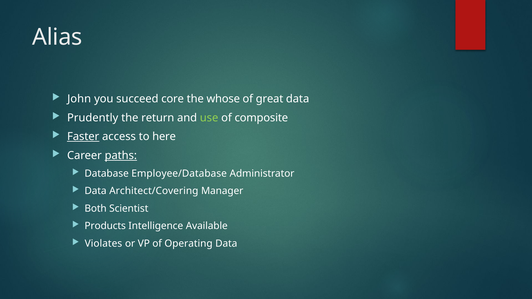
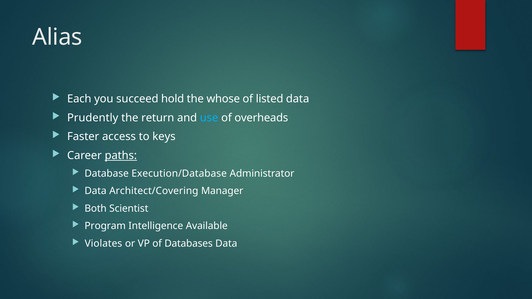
John: John -> Each (79, 99)
core: core -> hold (173, 99)
great: great -> listed (270, 99)
use colour: light green -> light blue (209, 118)
composite: composite -> overheads (261, 118)
Faster underline: present -> none (83, 137)
here: here -> keys (164, 137)
Employee/Database: Employee/Database -> Execution/Database (179, 174)
Products: Products -> Program (105, 226)
Operating: Operating -> Databases (189, 244)
